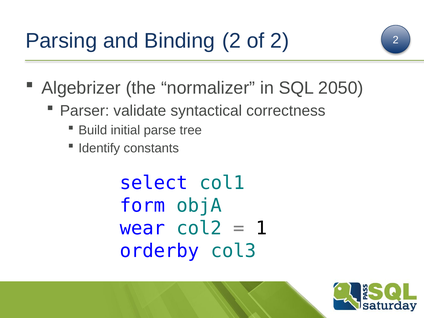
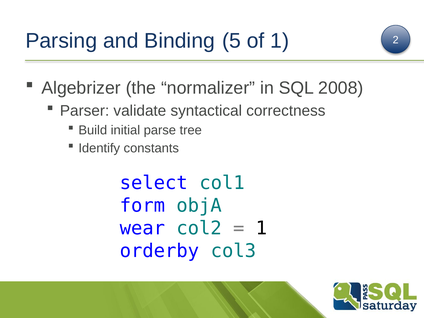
Binding 2: 2 -> 5 (232, 41)
of 2: 2 -> 1 (280, 41)
2050: 2050 -> 2008 (341, 88)
